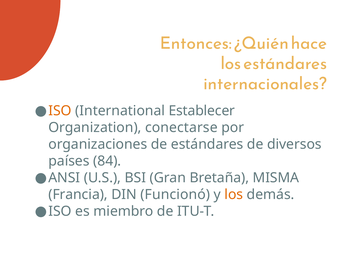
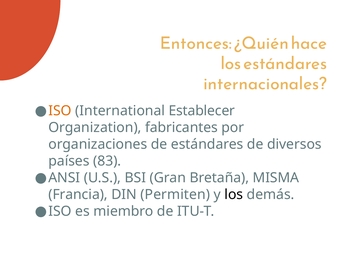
conectarse: conectarse -> fabricantes (181, 128)
84: 84 -> 83 (107, 161)
Funcionó: Funcionó -> Permiten (175, 195)
los colour: orange -> black (234, 195)
